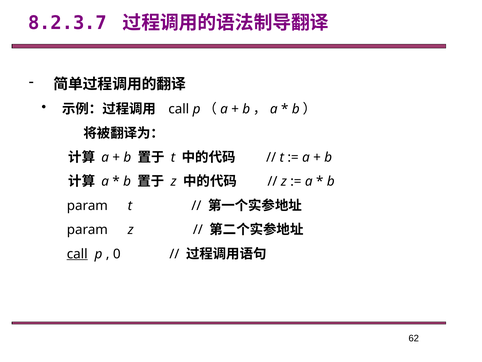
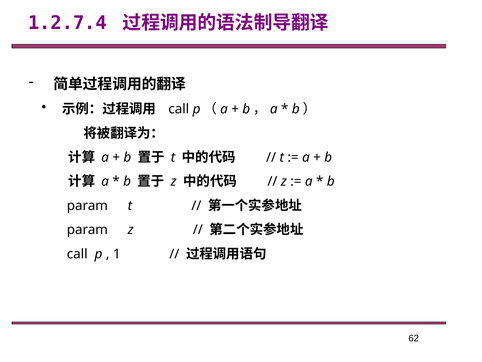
8.2.3.7: 8.2.3.7 -> 1.2.7.4 (67, 23)
call underline: present -> none (77, 254)
0: 0 -> 1 (117, 254)
